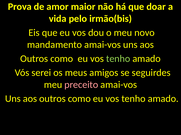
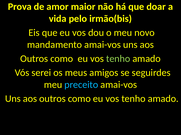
preceito colour: pink -> light blue (81, 85)
